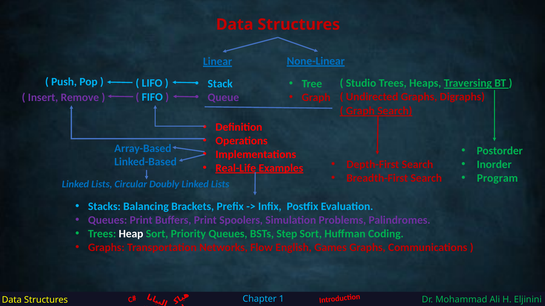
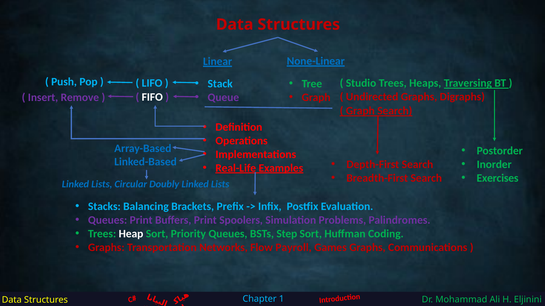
FIFO colour: light blue -> white (152, 97)
Program: Program -> Exercises (498, 178)
English: English -> Payroll (294, 248)
